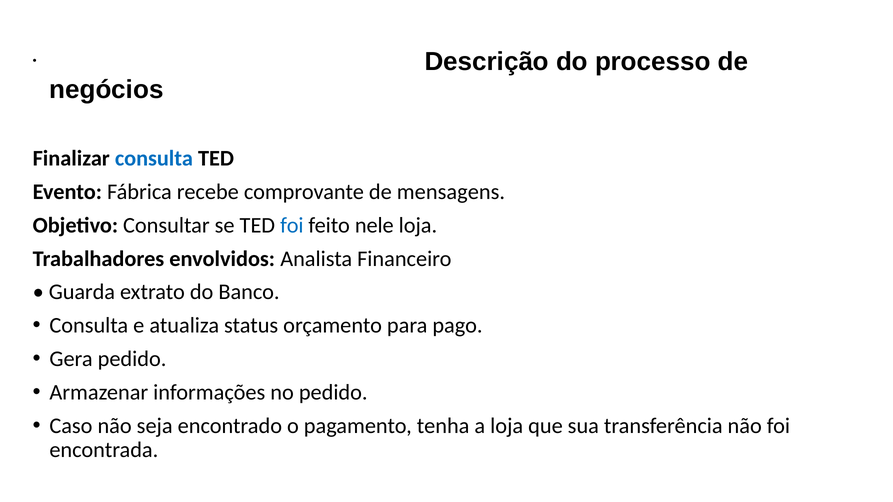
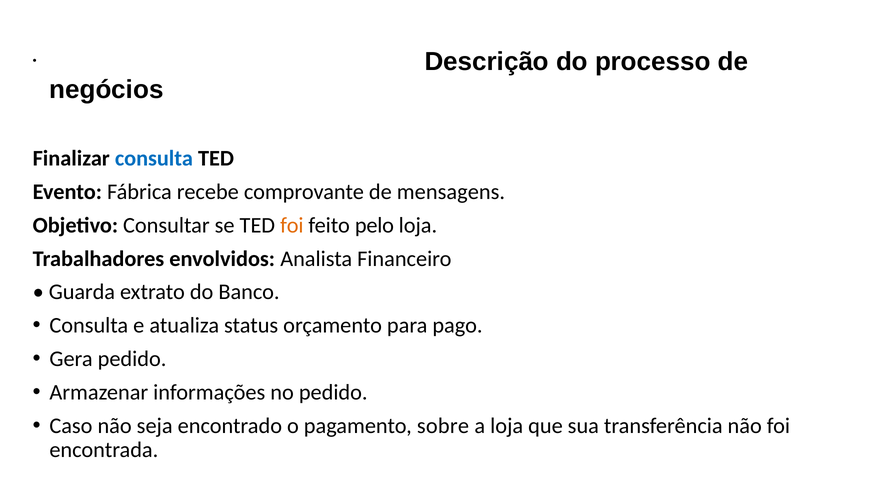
foi colour: blue -> orange (292, 225)
nele: nele -> pelo (374, 225)
tenha: tenha -> sobre (443, 426)
